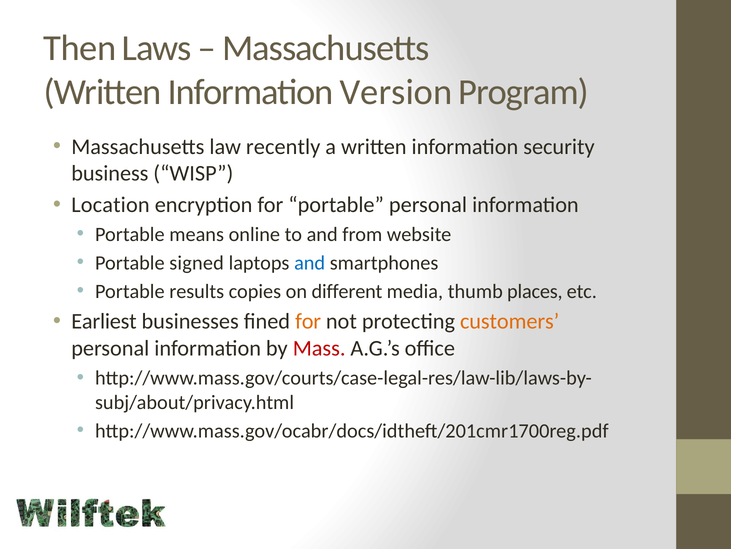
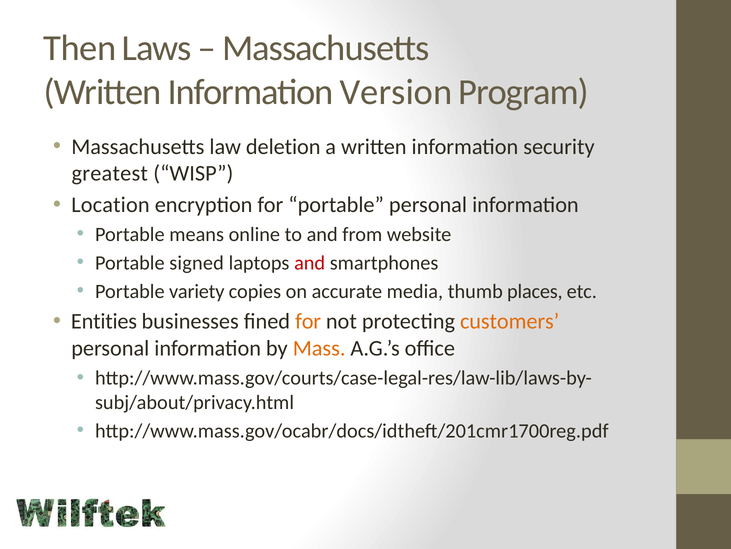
recently: recently -> deletion (283, 147)
business: business -> greatest (110, 173)
and colour: blue -> red (310, 263)
results: results -> variety (197, 291)
different: different -> accurate (347, 291)
Earliest: Earliest -> Entities (104, 321)
Mass colour: red -> orange (319, 348)
